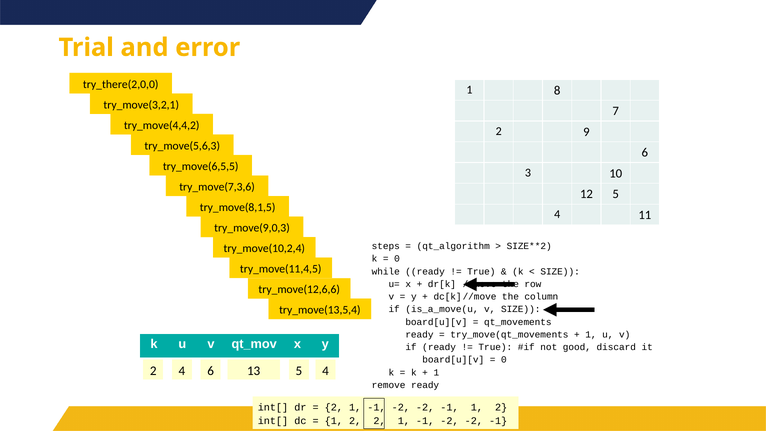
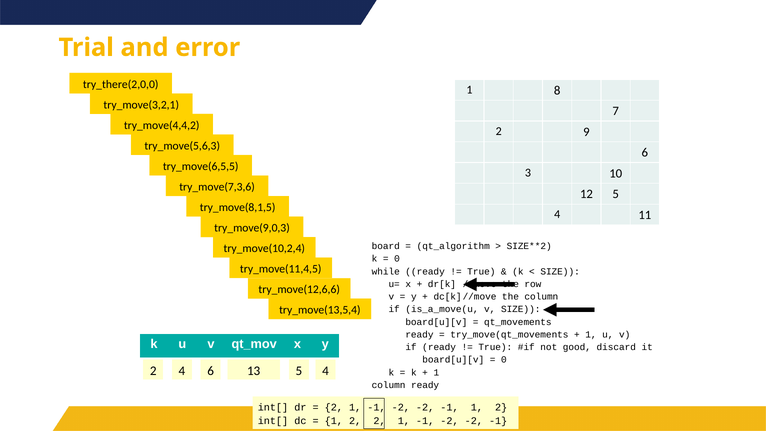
steps: steps -> board (386, 246)
remove: remove -> column (389, 385)
